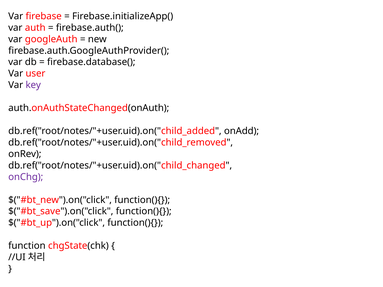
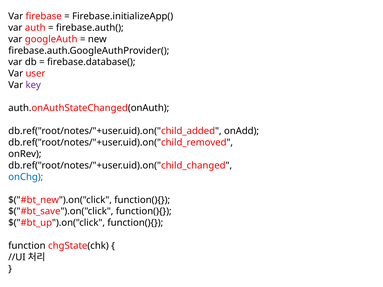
onChg colour: purple -> blue (26, 177)
